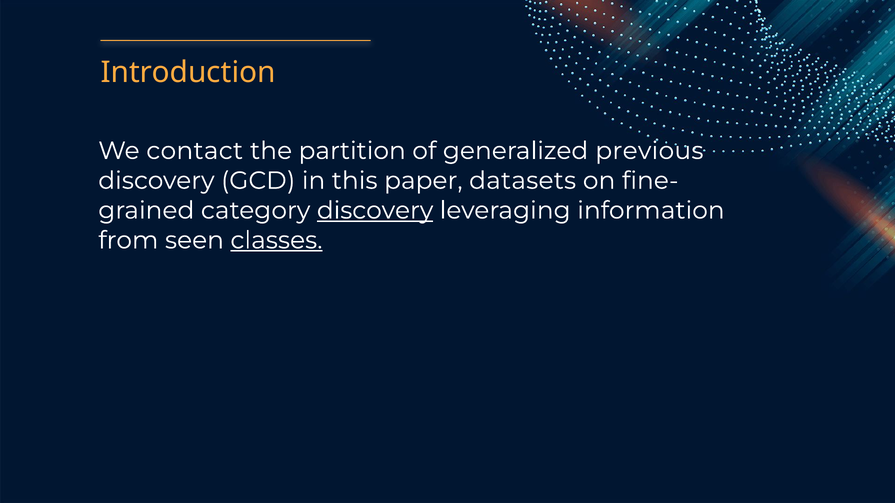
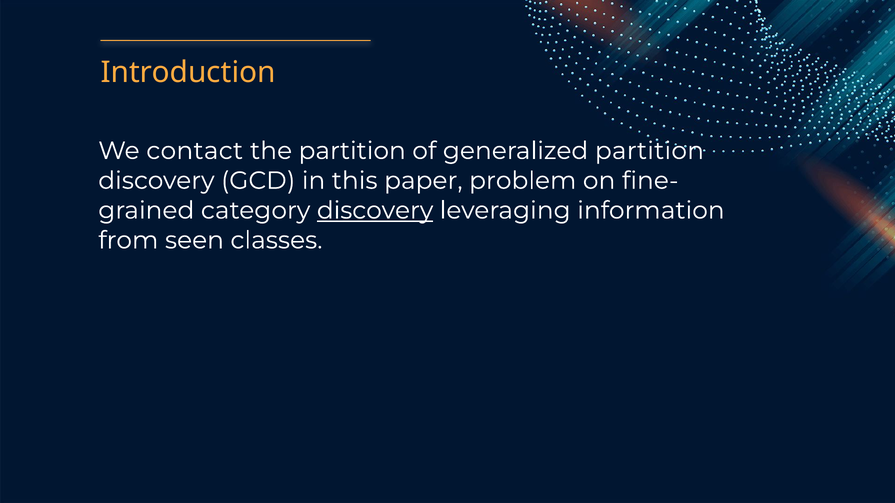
generalized previous: previous -> partition (649, 151)
datasets: datasets -> problem (523, 181)
classes underline: present -> none (276, 240)
